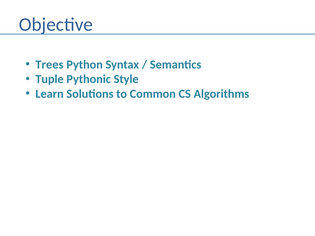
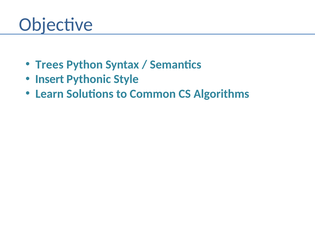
Tuple: Tuple -> Insert (50, 79)
